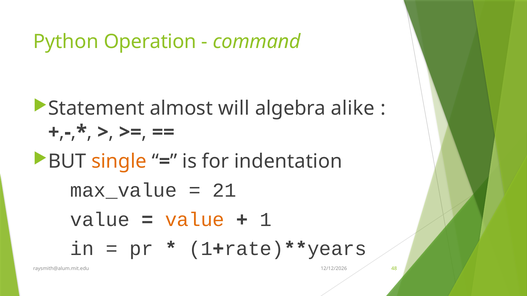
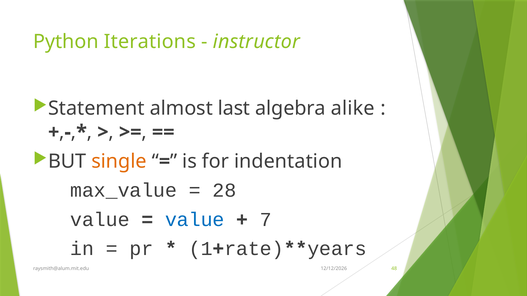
Operation: Operation -> Iterations (150, 42)
command: command -> instructor (256, 42)
will: will -> last (234, 109)
21: 21 -> 28 (224, 191)
value colour: orange -> blue (195, 220)
1: 1 -> 7 (266, 220)
